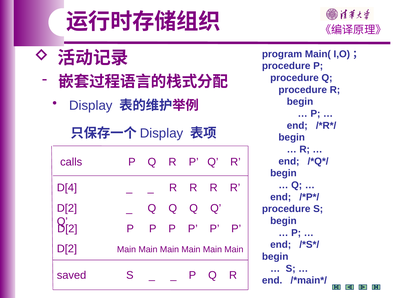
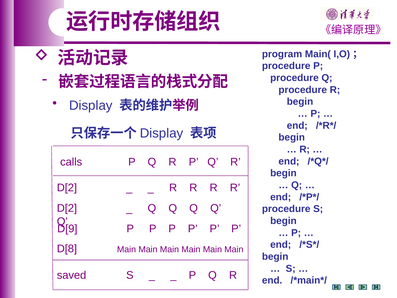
D[4: D[4 -> D[2 (67, 188)
D[2: D[2 -> D[9 (67, 229)
D[2: D[2 -> D[8 (67, 249)
